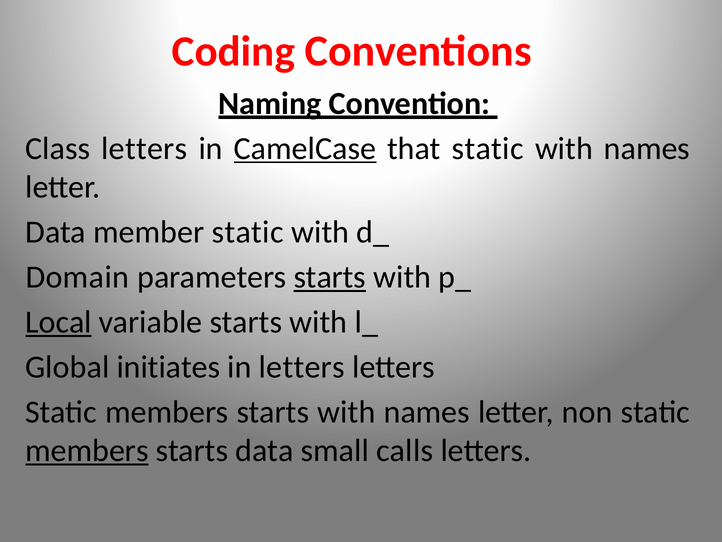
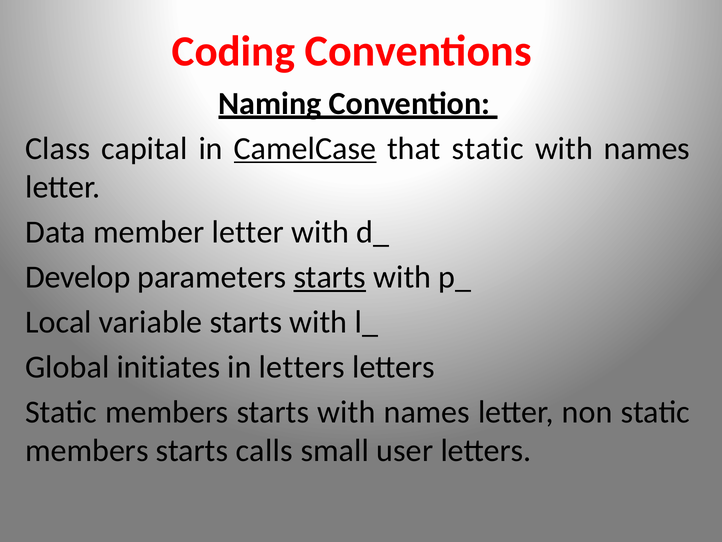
Class letters: letters -> capital (144, 148)
member static: static -> letter (248, 232)
Domain: Domain -> Develop (78, 277)
Local underline: present -> none (58, 322)
members underline: present -> none (87, 450)
starts data: data -> calls (264, 450)
calls: calls -> user (405, 450)
